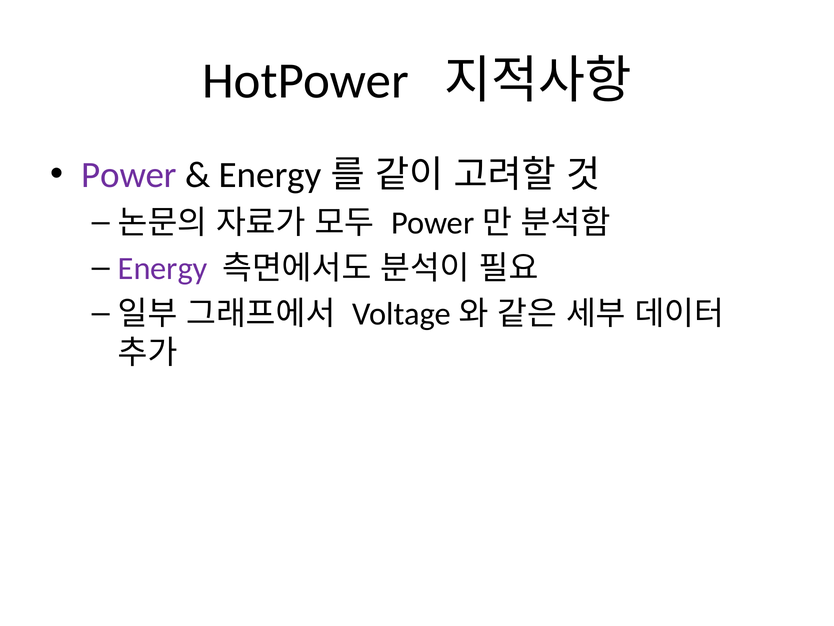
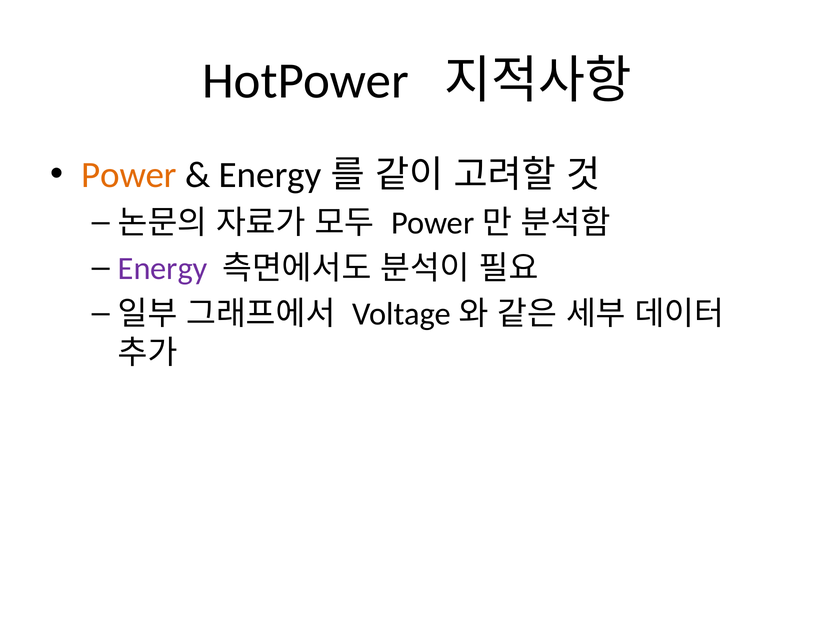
Power colour: purple -> orange (129, 175)
